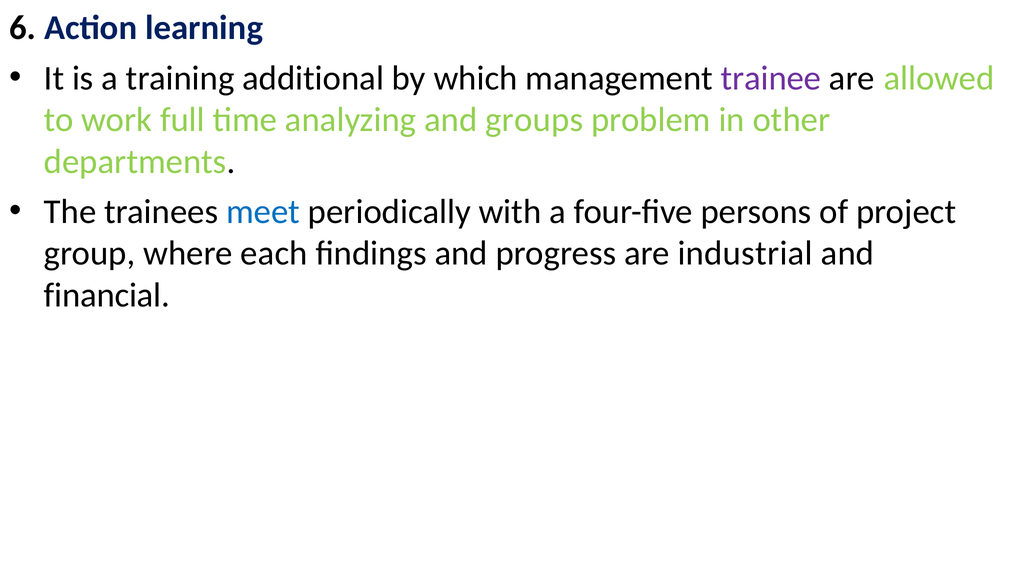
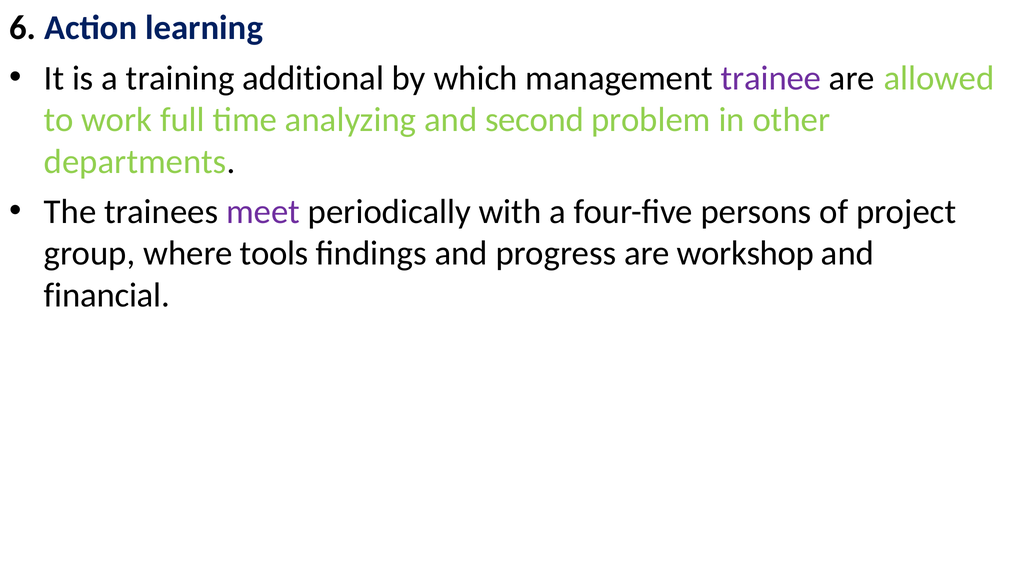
groups: groups -> second (534, 120)
meet colour: blue -> purple (263, 212)
each: each -> tools (274, 254)
industrial: industrial -> workshop (745, 254)
